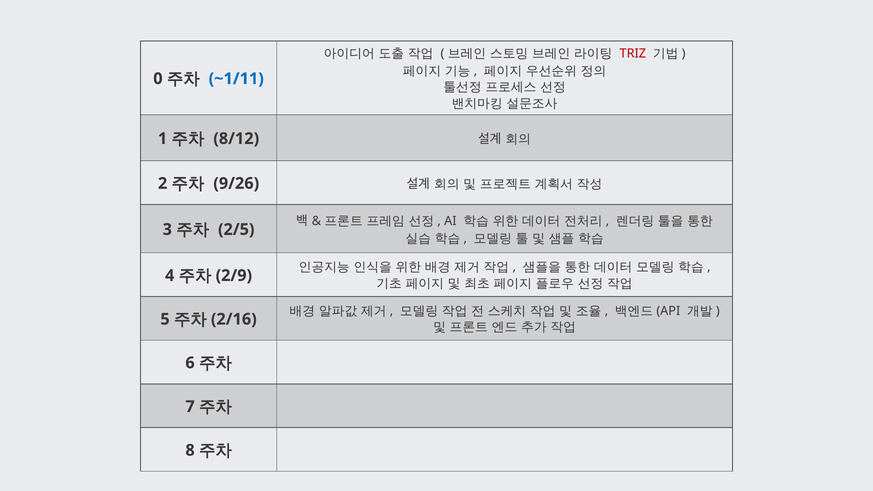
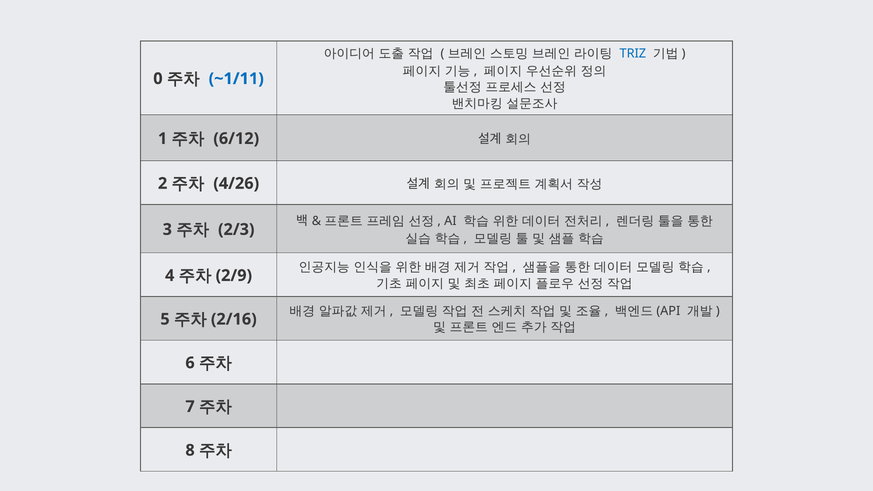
TRIZ colour: red -> blue (633, 54)
8/12: 8/12 -> 6/12 (236, 139)
9/26: 9/26 -> 4/26 (236, 183)
2/5: 2/5 -> 2/3 (236, 230)
